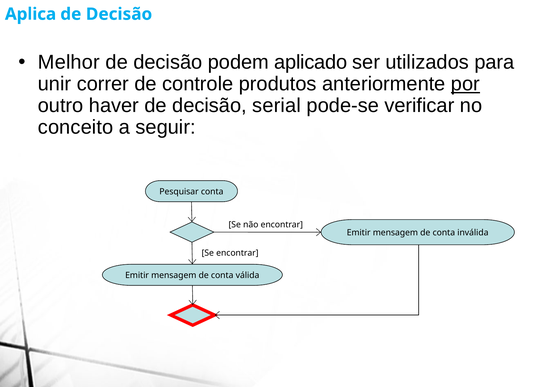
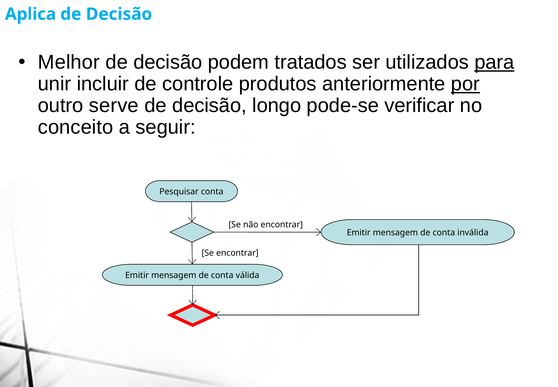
aplicado: aplicado -> tratados (311, 62)
para underline: none -> present (494, 62)
correr: correr -> incluir (103, 84)
haver: haver -> serve (114, 105)
serial: serial -> longo (277, 105)
